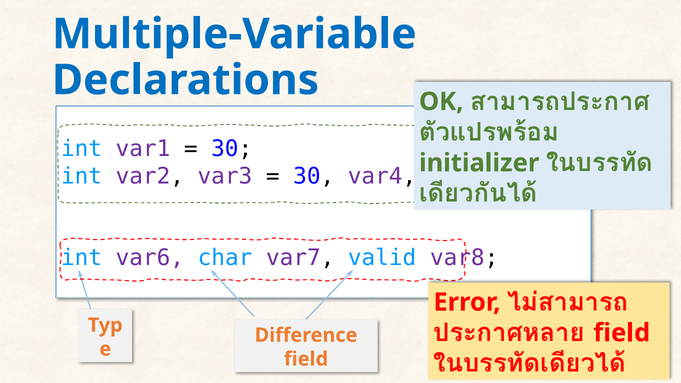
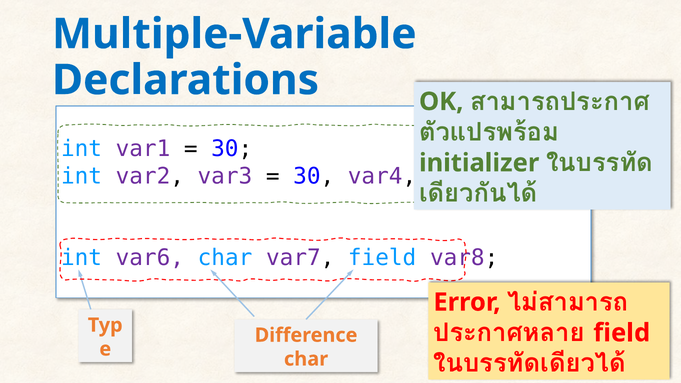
var7 valid: valid -> field (382, 258)
field: field -> char (306, 359)
